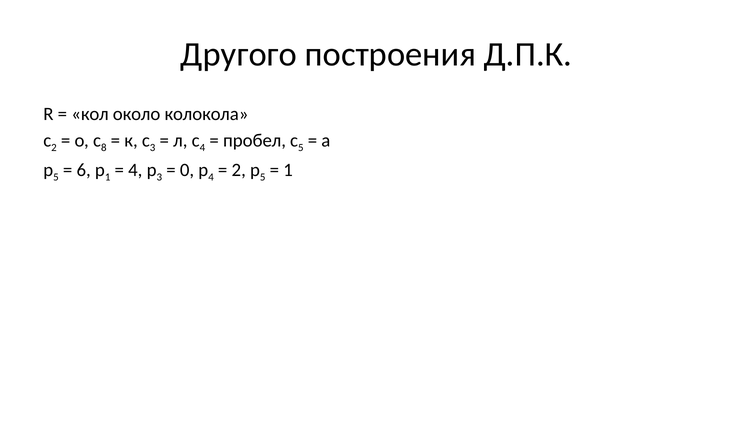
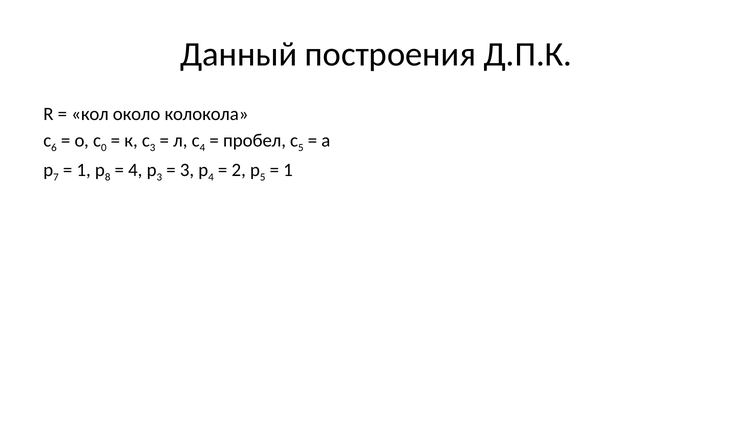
Другого: Другого -> Данный (239, 55)
2: 2 -> 6 (54, 148)
8: 8 -> 0 (104, 148)
5: 5 -> 7 (56, 177)
6: 6 -> 1 (84, 170)
1: 1 -> 8 (108, 177)
0: 0 -> 3 (187, 170)
